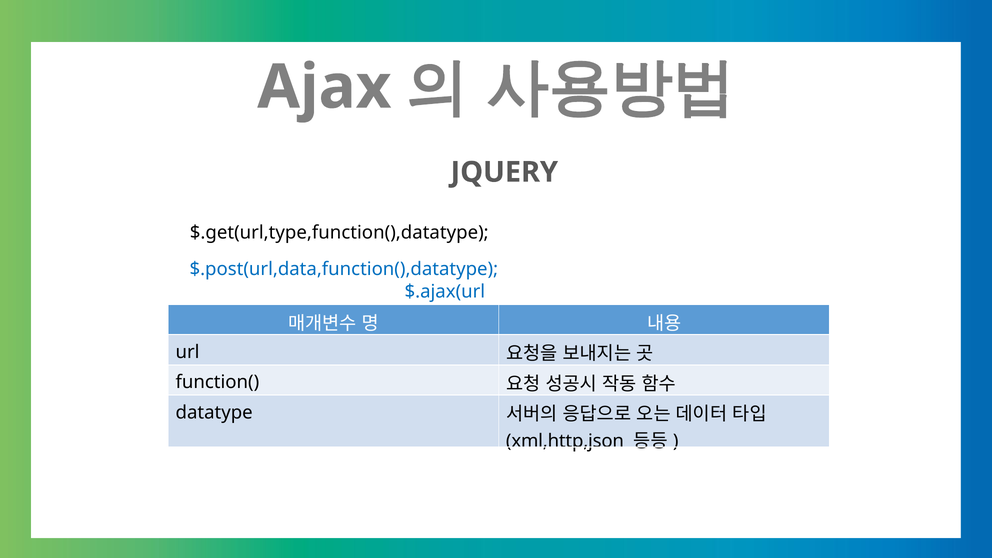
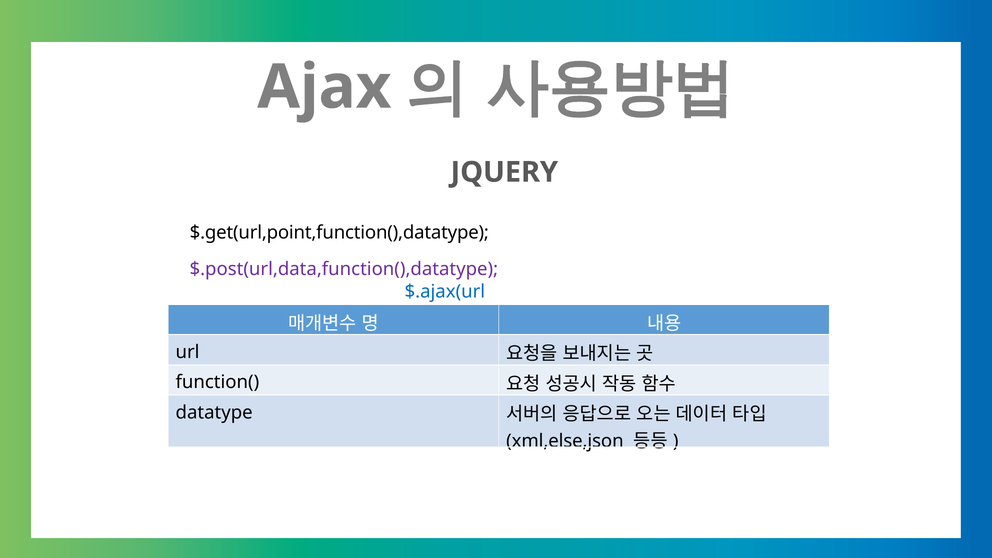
$.get(url,type,function(),datatype: $.get(url,type,function(),datatype -> $.get(url,point,function(),datatype (339, 233)
$.post(url,data,function(),datatype colour: blue -> purple (344, 269)
xml,http,json: xml,http,json -> xml,else,json (565, 441)
